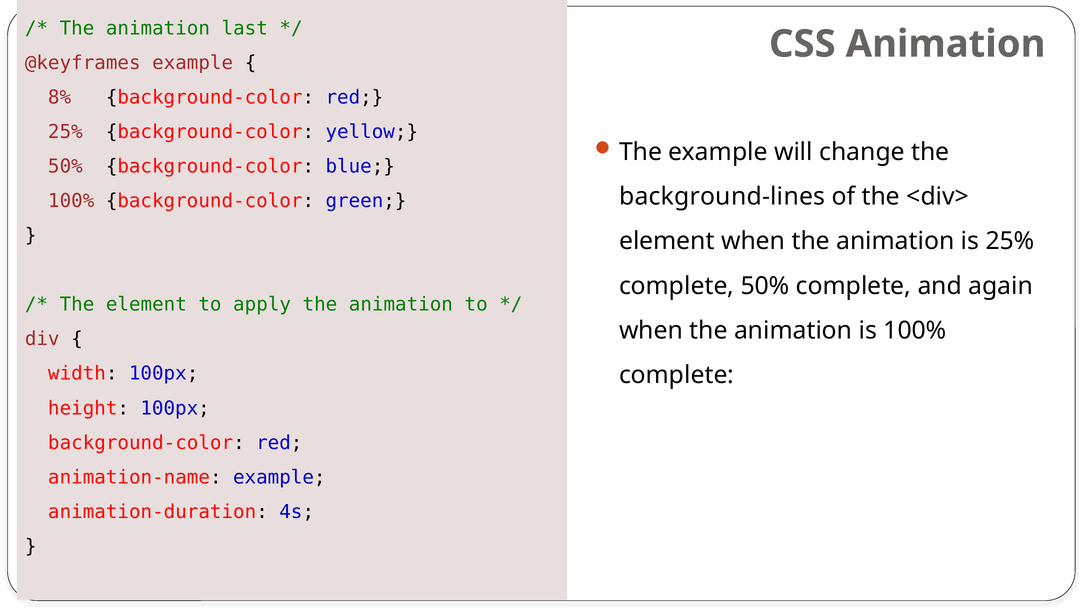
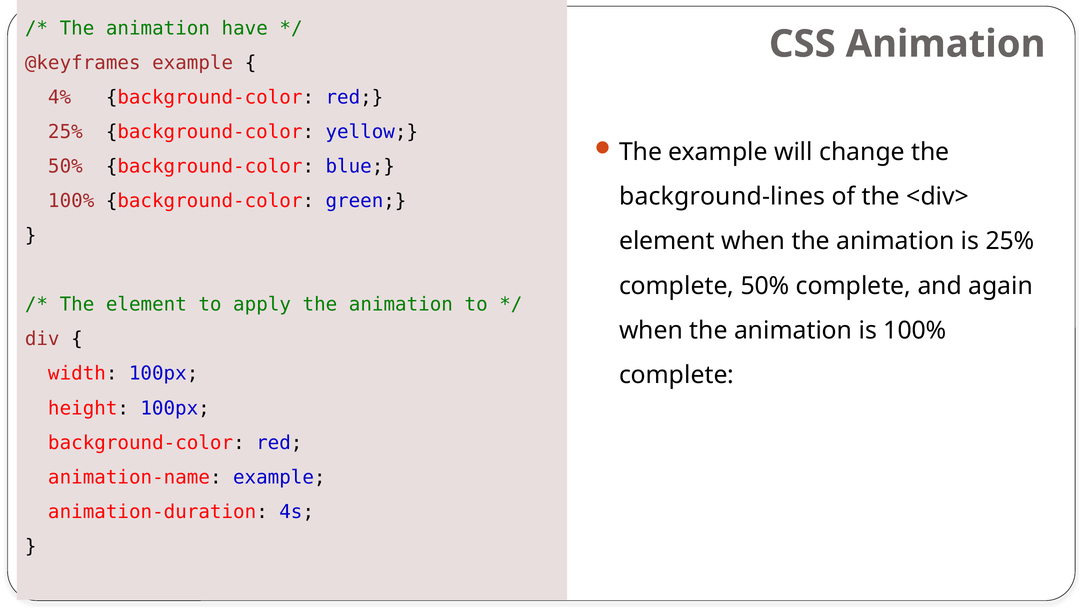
last: last -> have (245, 28)
8%: 8% -> 4% (60, 97)
